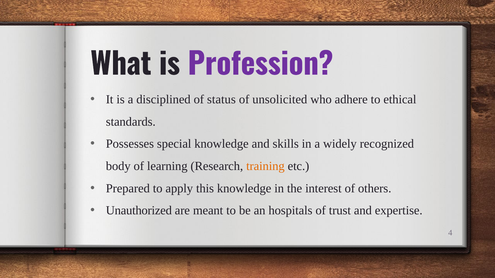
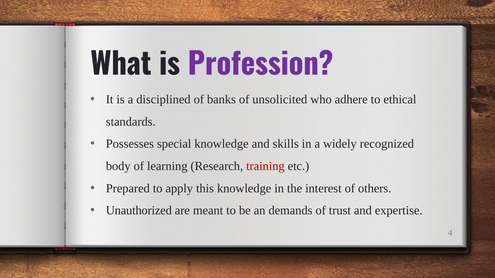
status: status -> banks (221, 100)
training colour: orange -> red (265, 166)
hospitals: hospitals -> demands (290, 211)
